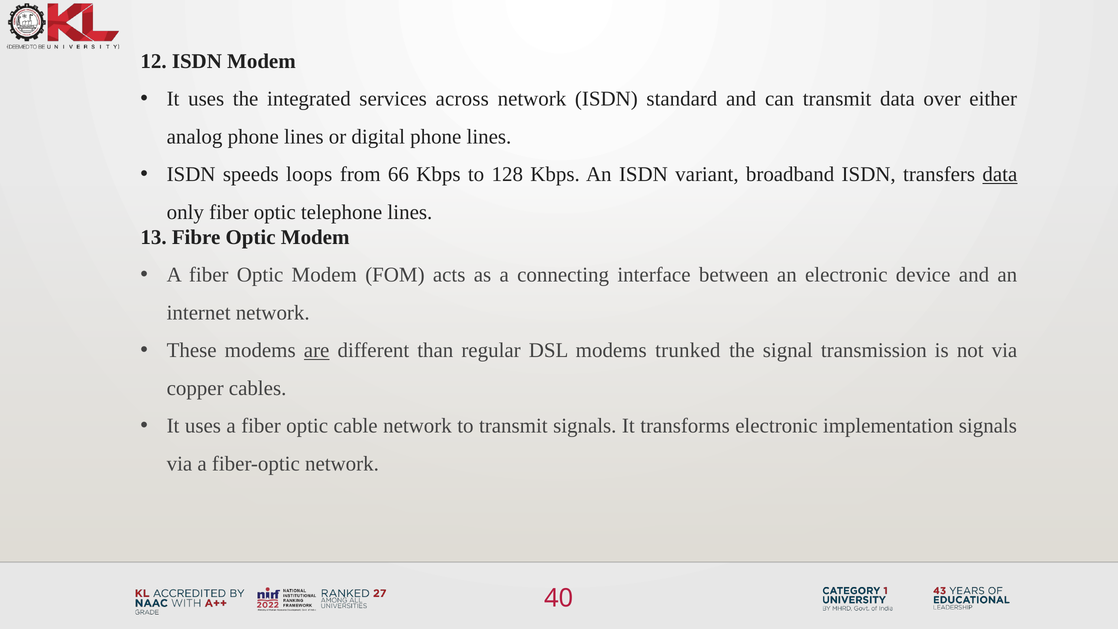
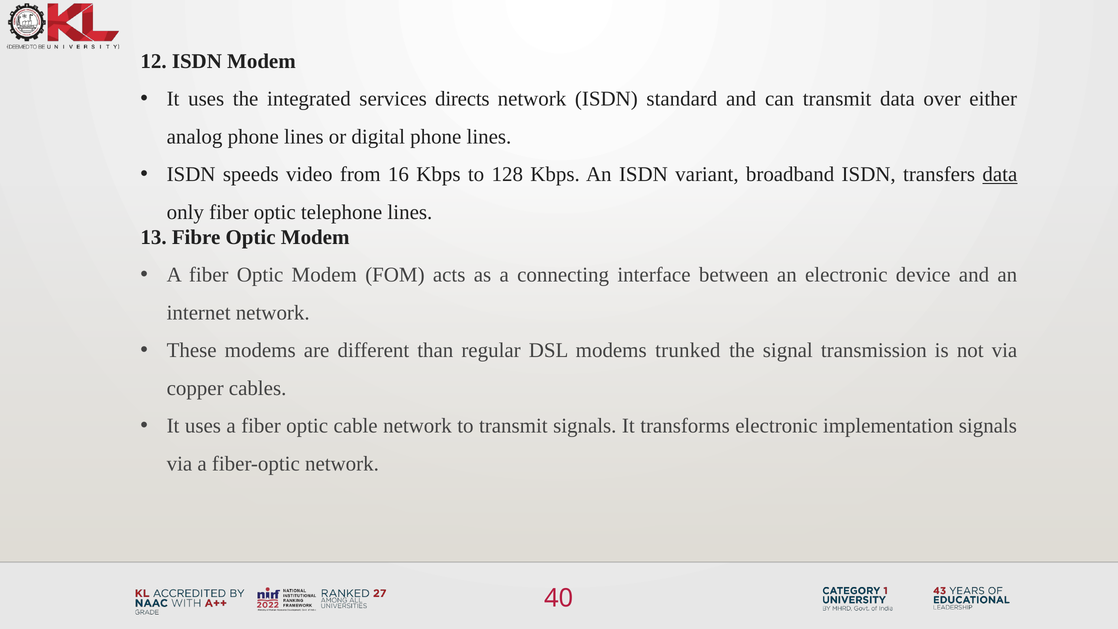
across: across -> directs (462, 99)
loops: loops -> video (309, 174)
66: 66 -> 16 (398, 174)
are underline: present -> none (317, 350)
